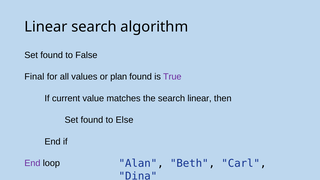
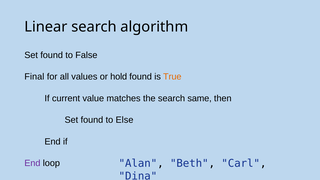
plan: plan -> hold (119, 77)
True colour: purple -> orange (172, 77)
search linear: linear -> same (200, 98)
